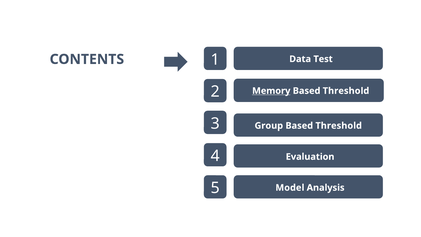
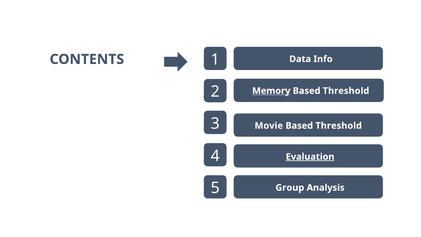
Test: Test -> Info (323, 59)
Group: Group -> Movie (269, 126)
Evaluation underline: none -> present (310, 157)
Model: Model -> Group (290, 188)
